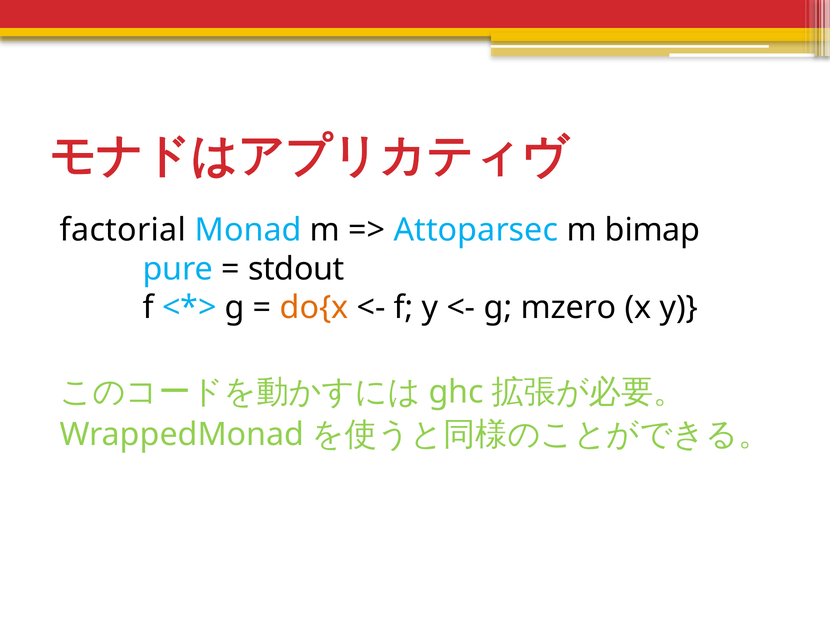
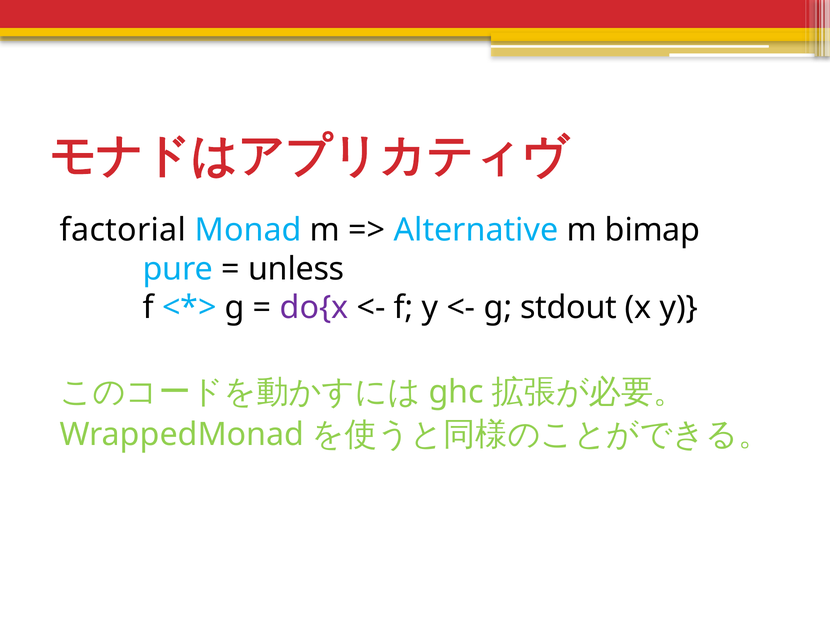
Attoparsec: Attoparsec -> Alternative (476, 230)
stdout: stdout -> unless (296, 269)
do{x colour: orange -> purple (314, 307)
mzero: mzero -> stdout (569, 307)
